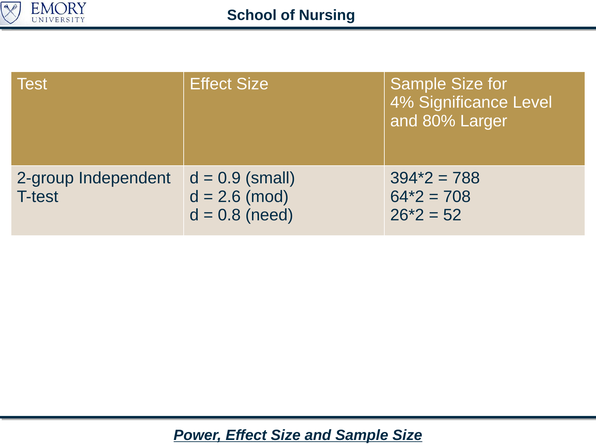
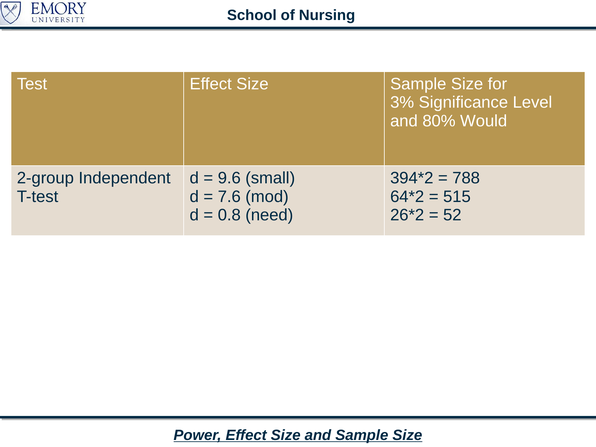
4%: 4% -> 3% (402, 102)
Larger: Larger -> Would (484, 121)
0.9: 0.9 -> 9.6 (229, 178)
2.6: 2.6 -> 7.6 (229, 197)
708: 708 -> 515 (457, 197)
